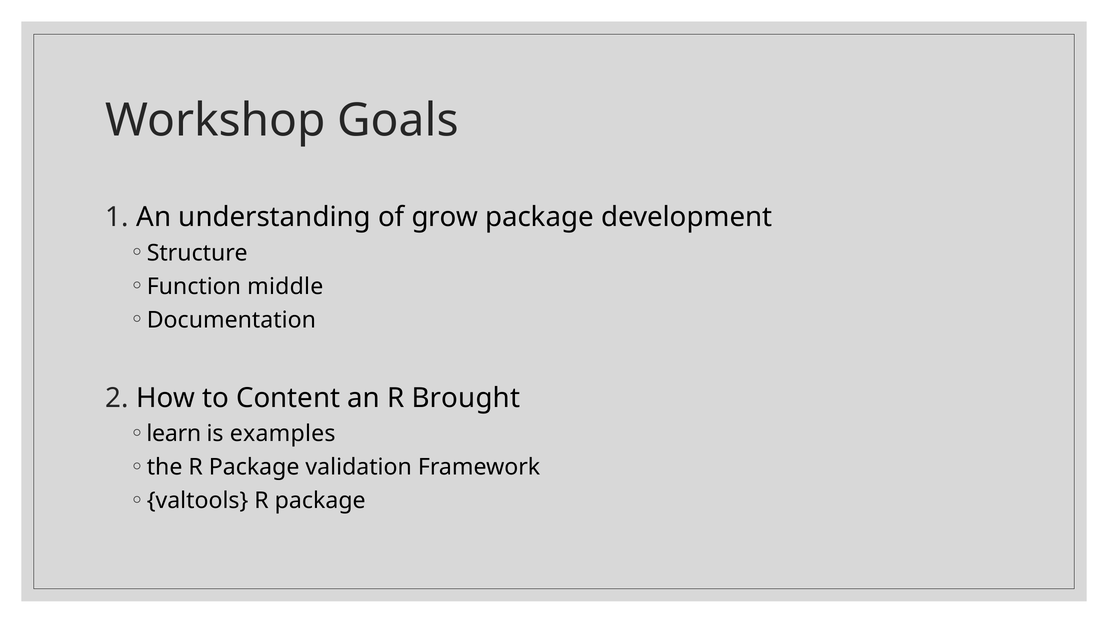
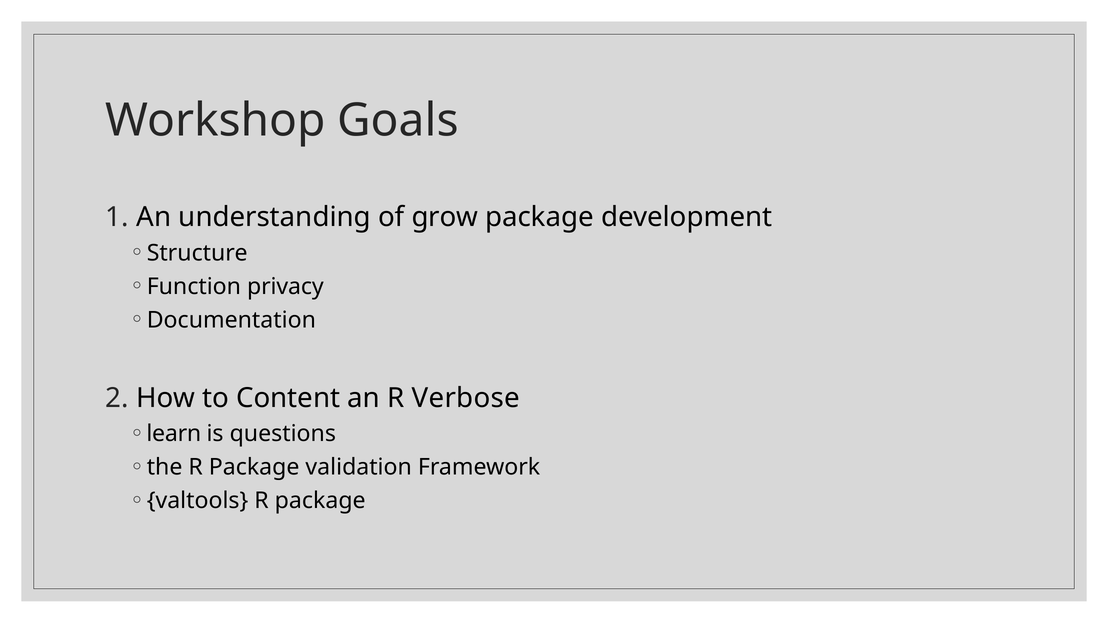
middle: middle -> privacy (285, 287)
Brought: Brought -> Verbose (466, 398)
examples: examples -> questions (283, 434)
